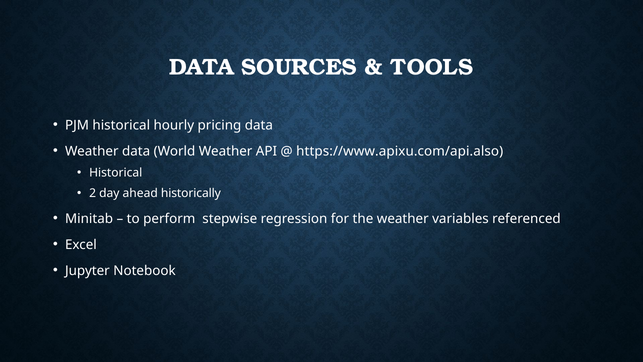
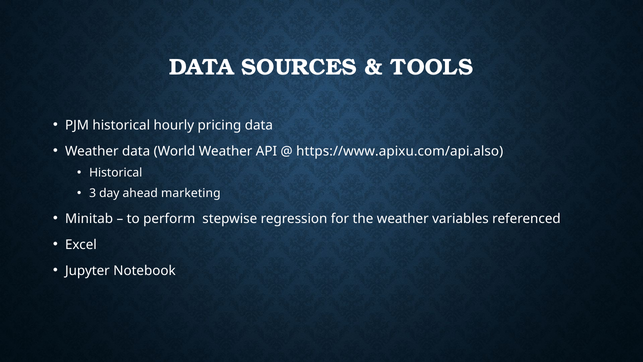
2: 2 -> 3 (93, 193)
historically: historically -> marketing (191, 193)
